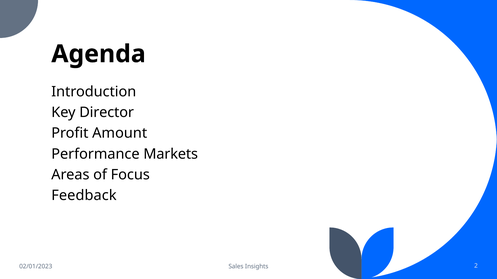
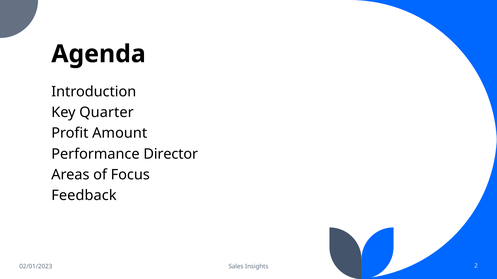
Director: Director -> Quarter (106, 113)
Markets: Markets -> Director (171, 154)
